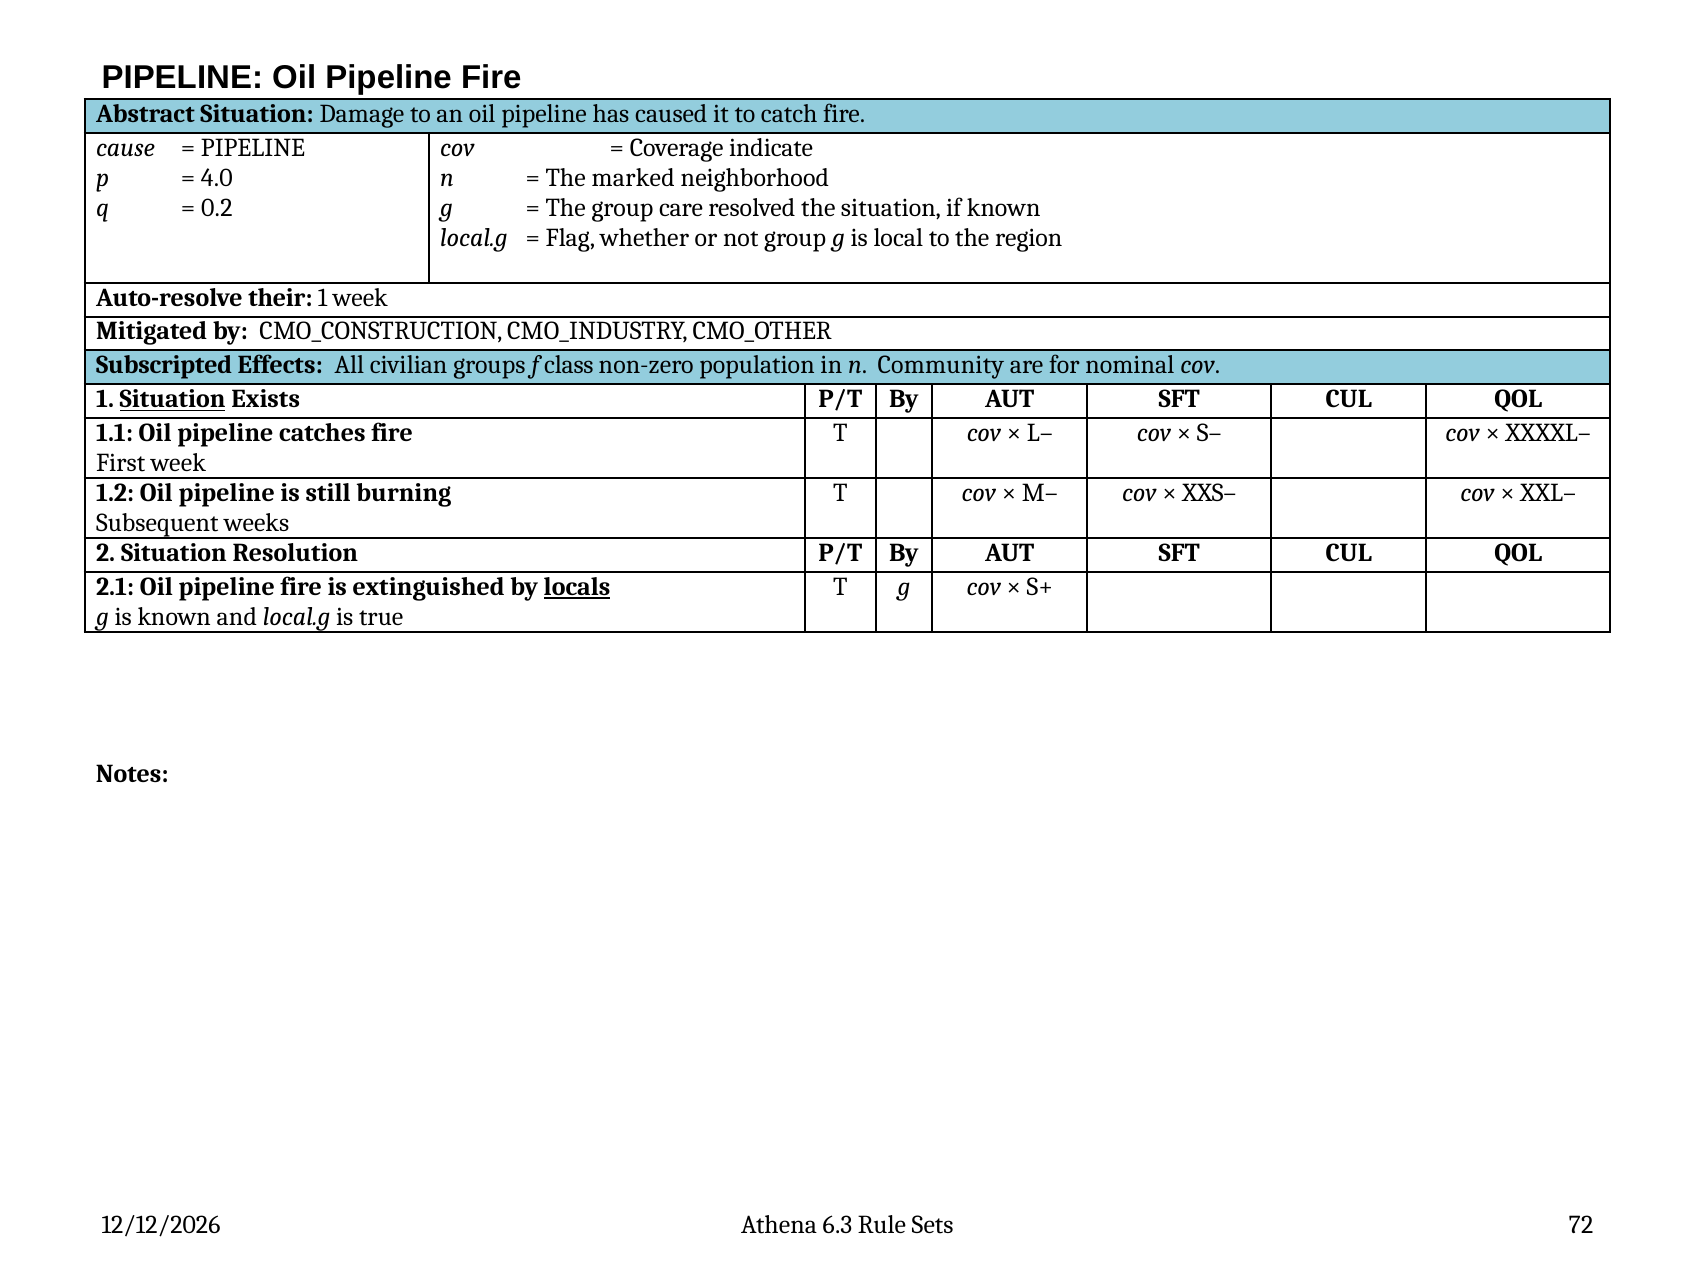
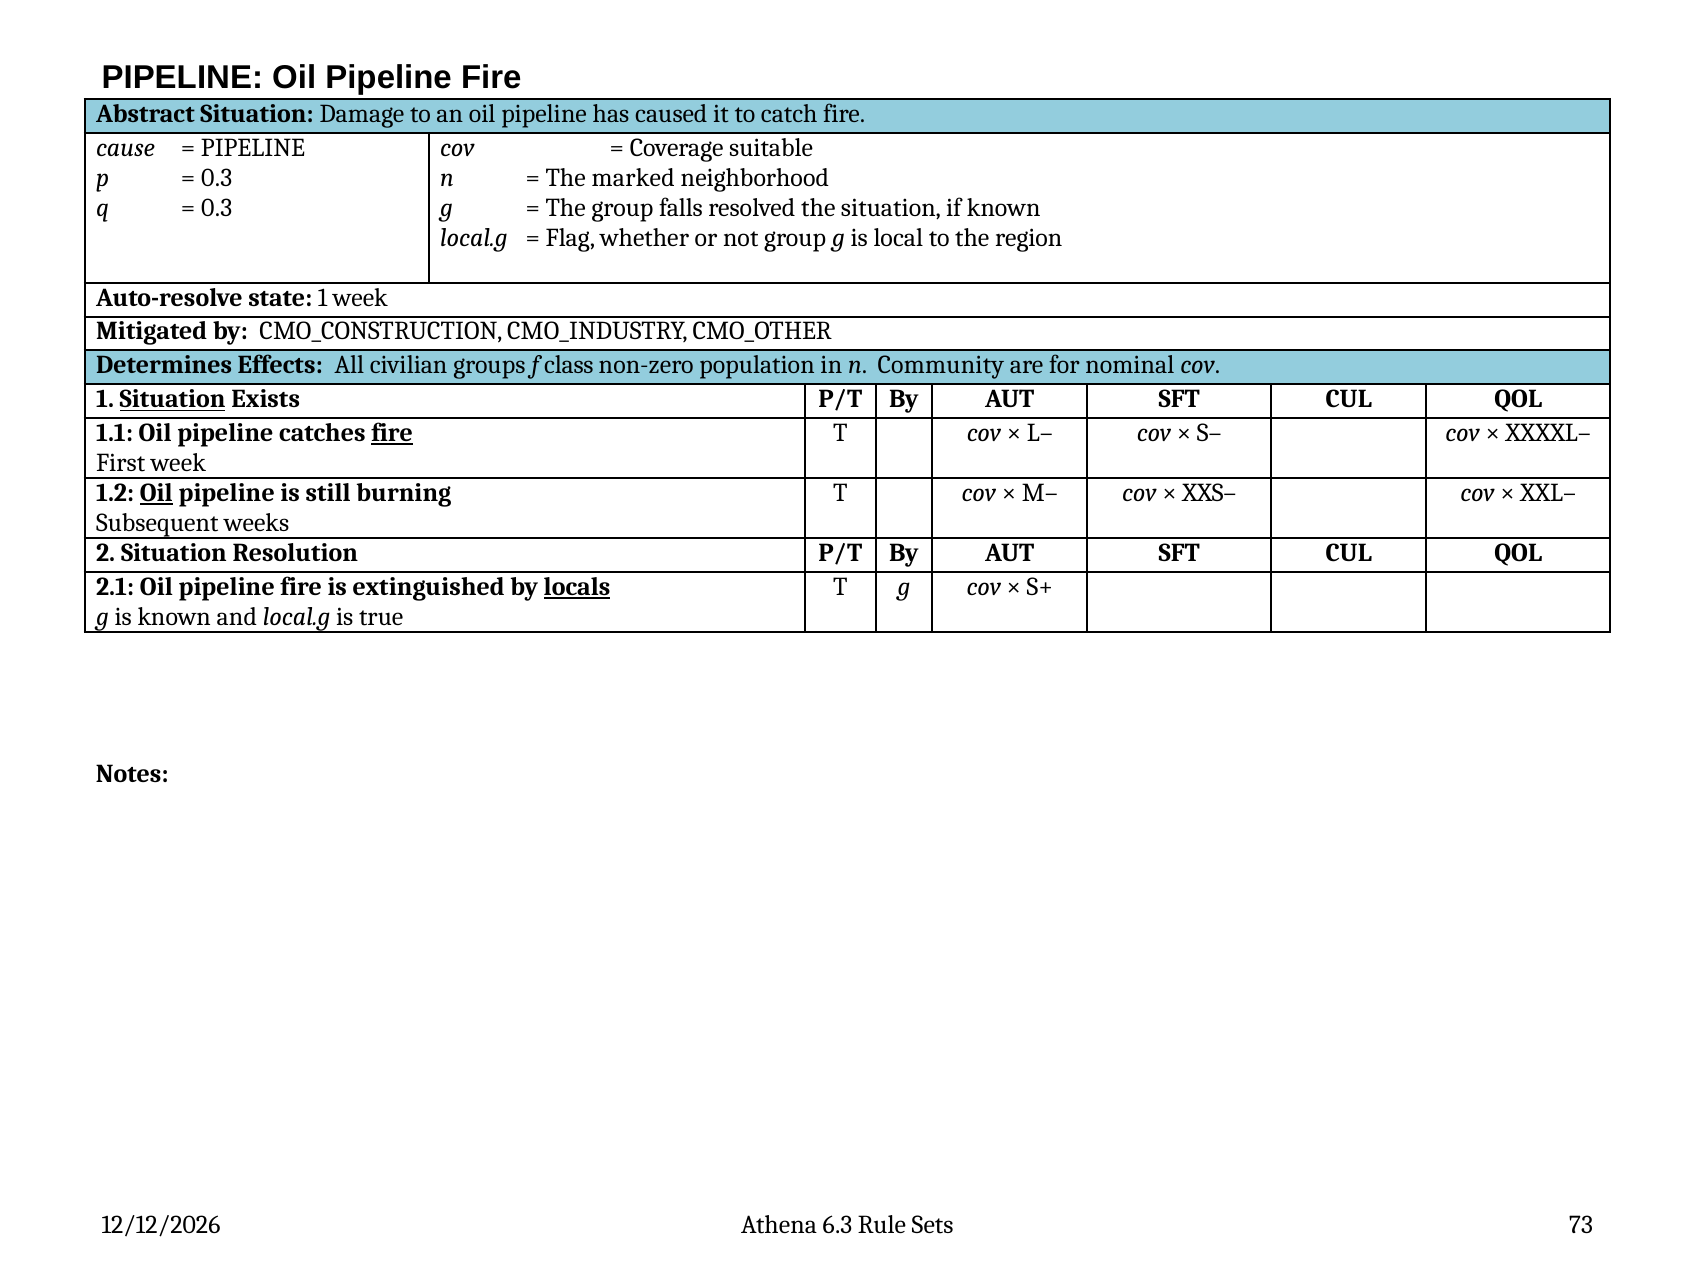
indicate: indicate -> suitable (771, 148)
4.0: 4.0 -> 0.3 (217, 178)
0.2: 0.2 -> 0.3 (217, 208)
care: care -> falls (681, 208)
their: their -> state (280, 298)
Subscripted: Subscripted -> Determines (164, 365)
fire underline: none -> present (392, 433)
Oil underline: none -> present (156, 493)
72: 72 -> 73 (1581, 1225)
